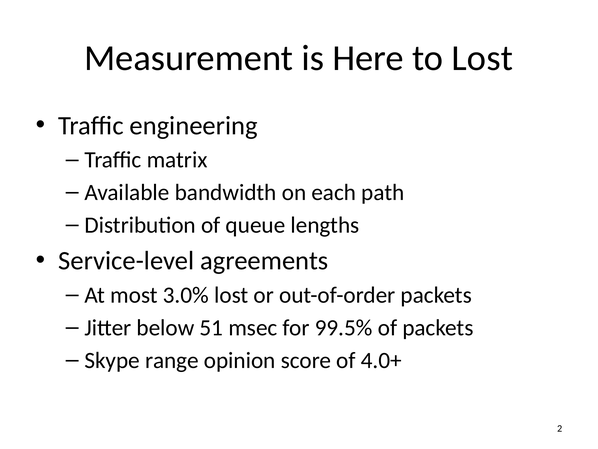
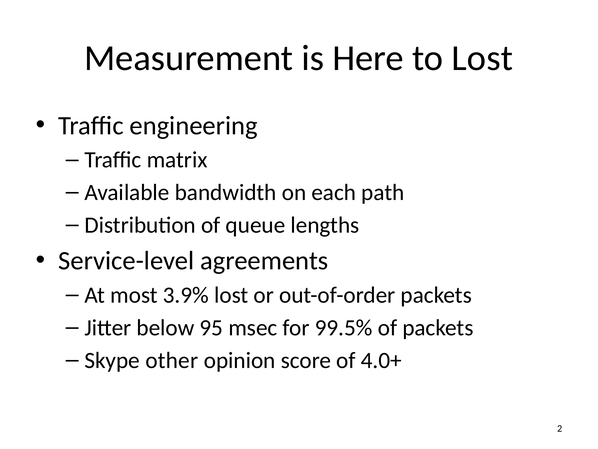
3.0%: 3.0% -> 3.9% (186, 295)
51: 51 -> 95 (211, 327)
range: range -> other (172, 360)
